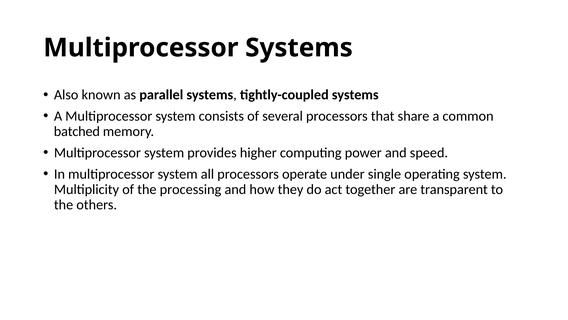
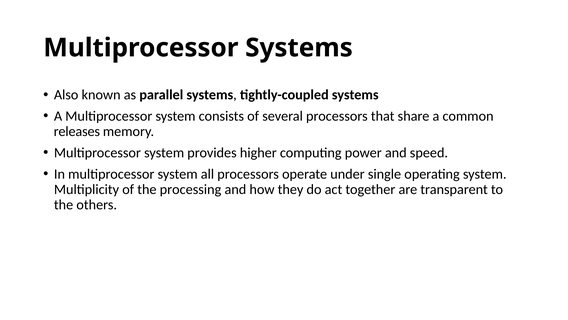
batched: batched -> releases (77, 131)
